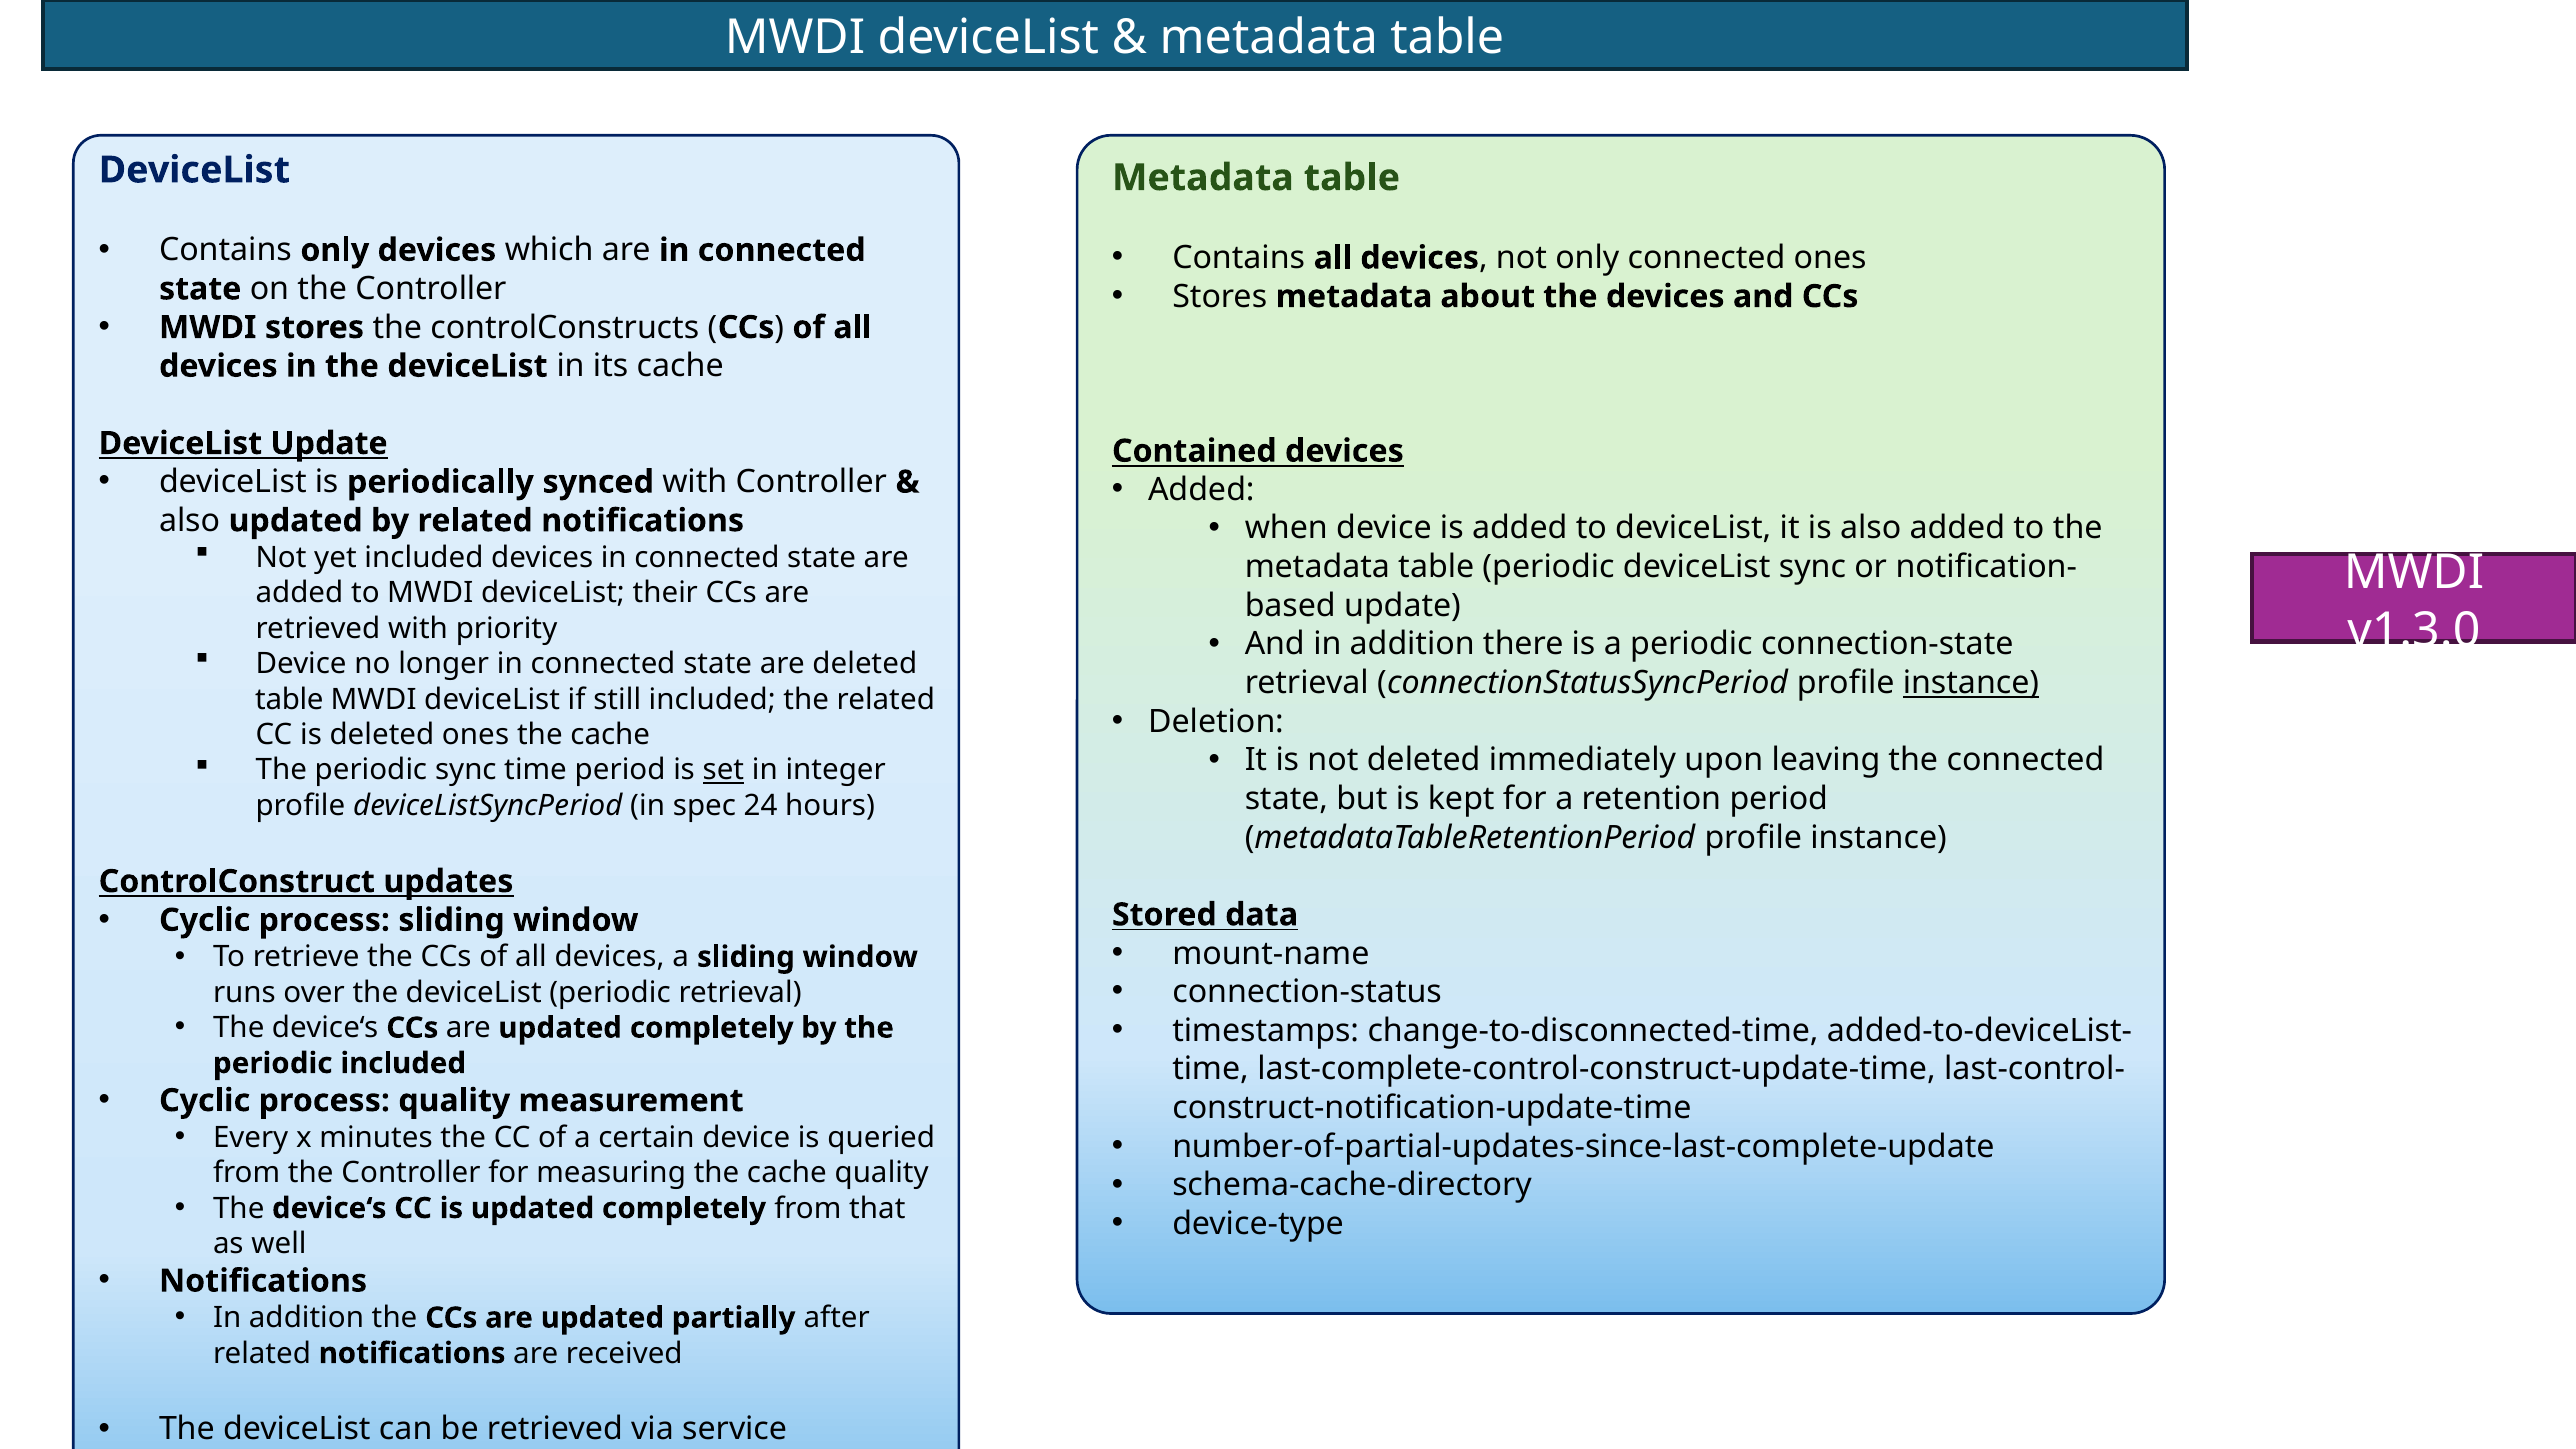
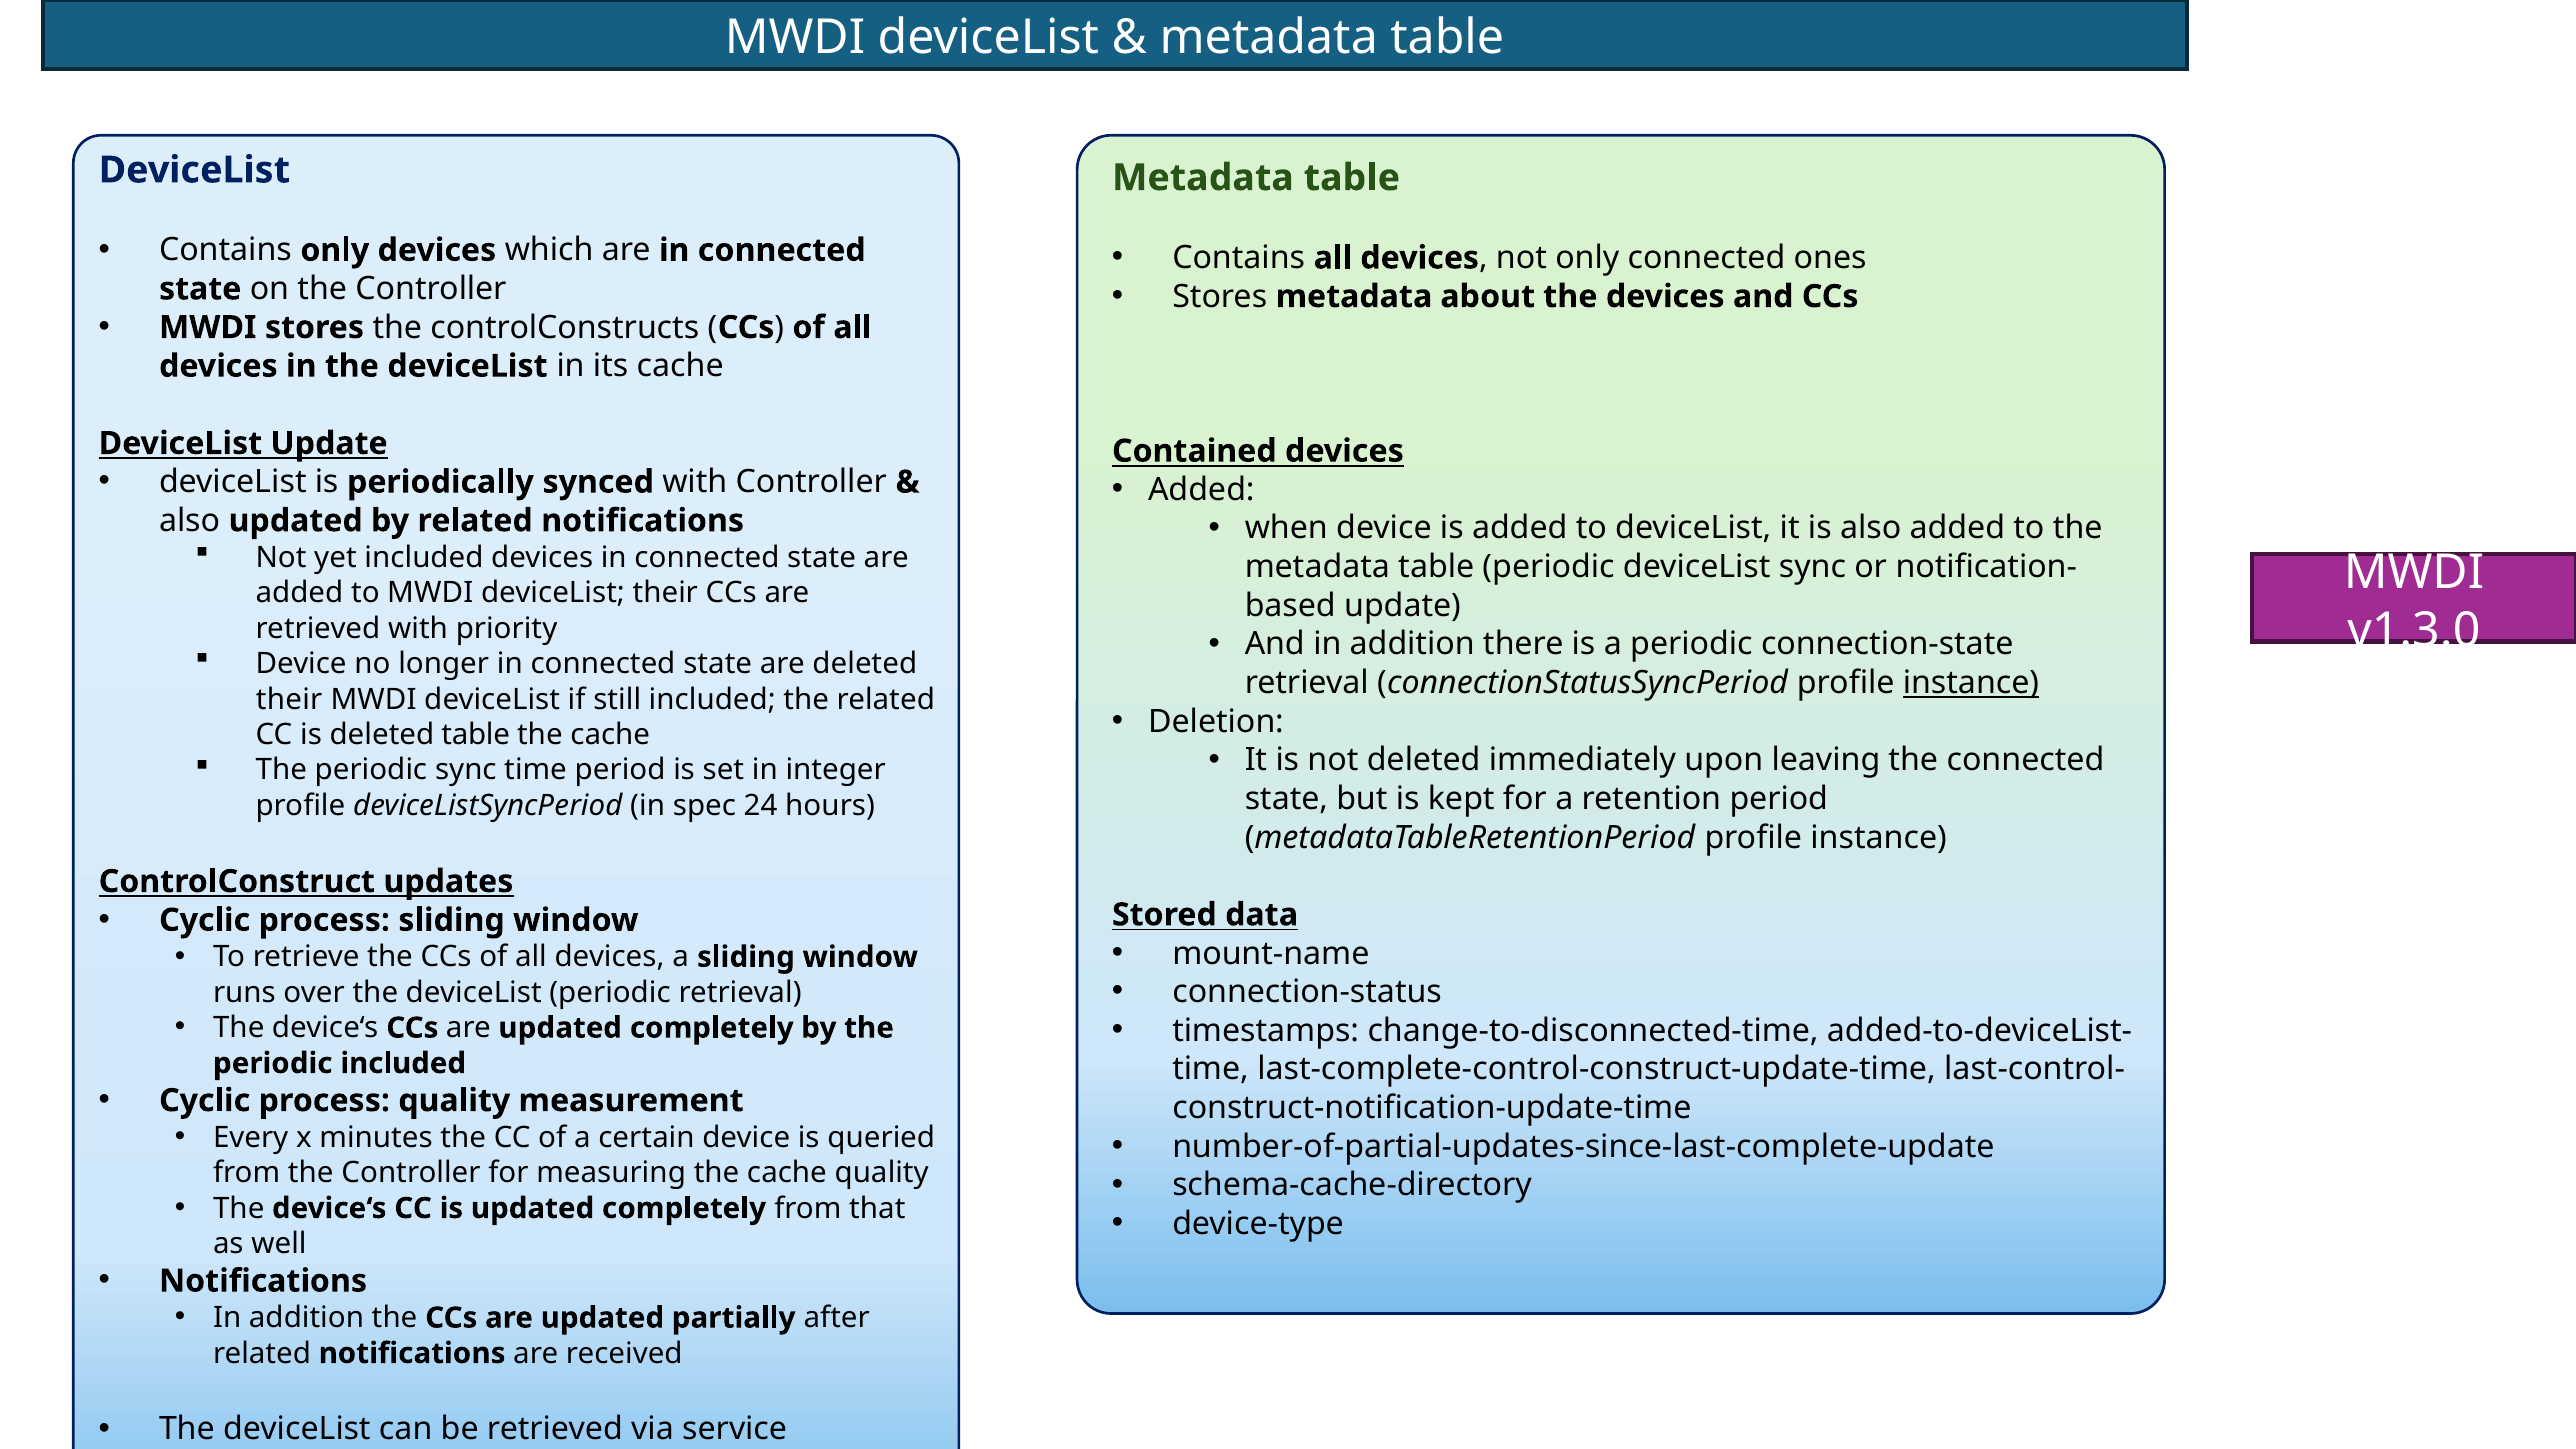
table: table -> their (289, 699)
deleted ones: ones -> table (476, 735)
set underline: present -> none (723, 770)
